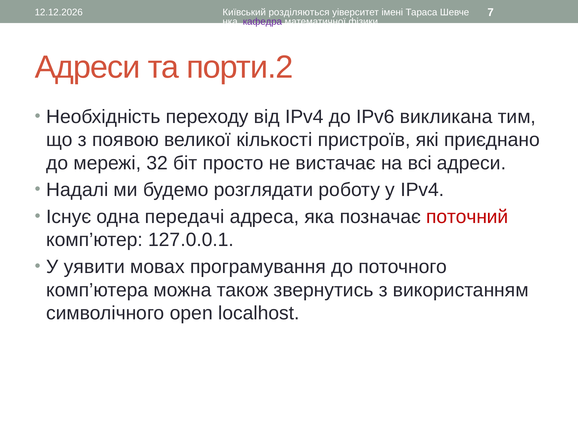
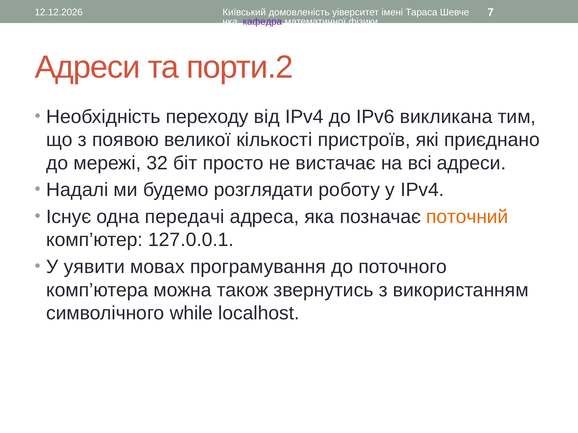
розділяються: розділяються -> домовленість (299, 12)
поточний colour: red -> orange (467, 217)
open: open -> while (191, 313)
